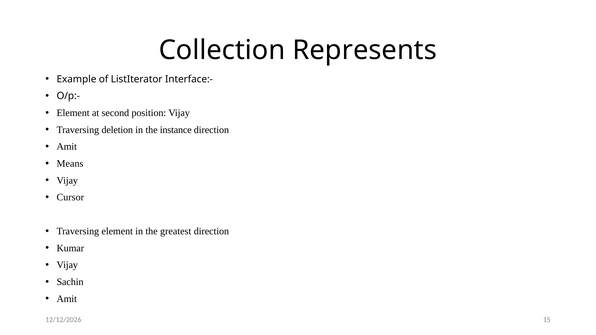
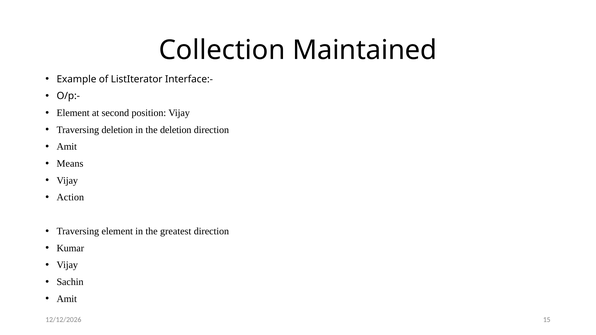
Represents: Represents -> Maintained (365, 50)
the instance: instance -> deletion (176, 130)
Cursor: Cursor -> Action (70, 198)
